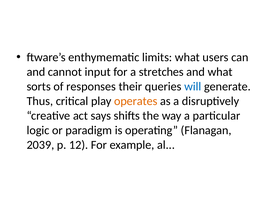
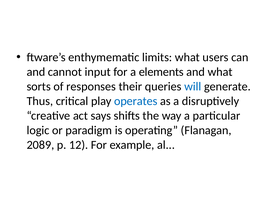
stretches: stretches -> elements (161, 72)
operates colour: orange -> blue (136, 101)
2039: 2039 -> 2089 (40, 145)
